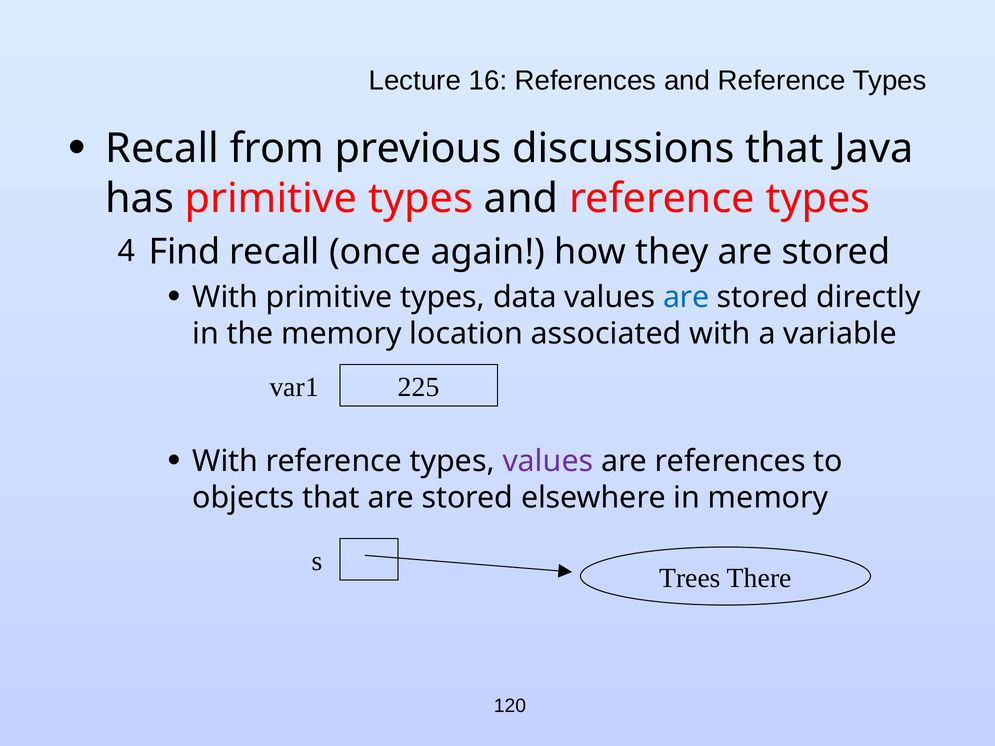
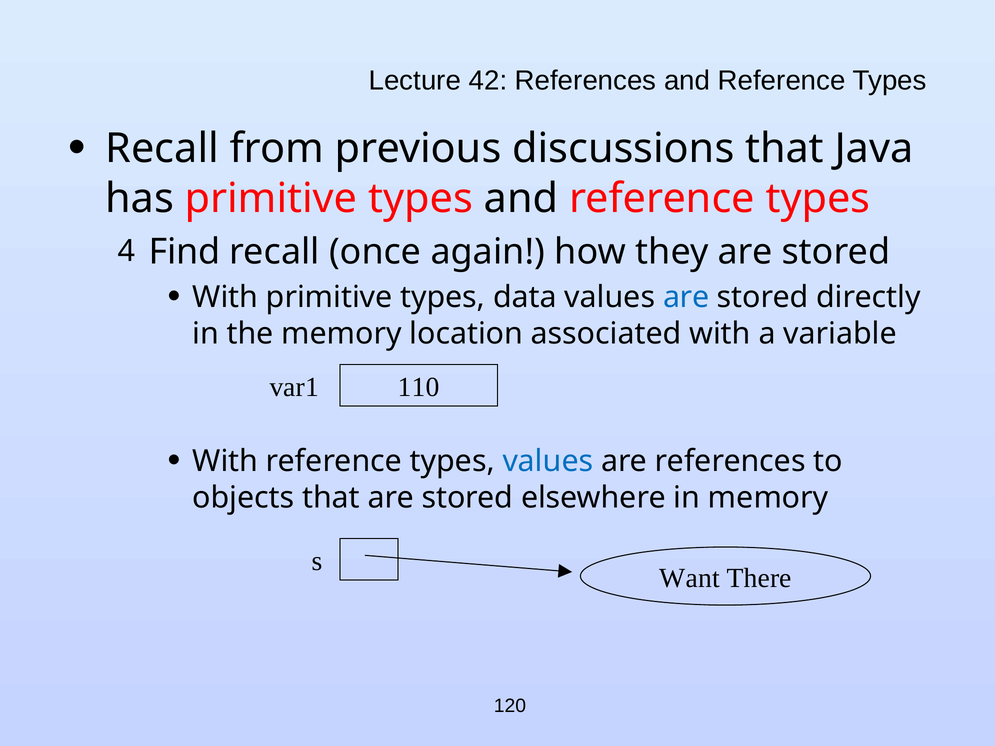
16: 16 -> 42 (488, 81)
225: 225 -> 110 (419, 387)
values colour: purple -> blue (548, 461)
Trees: Trees -> Want (690, 578)
